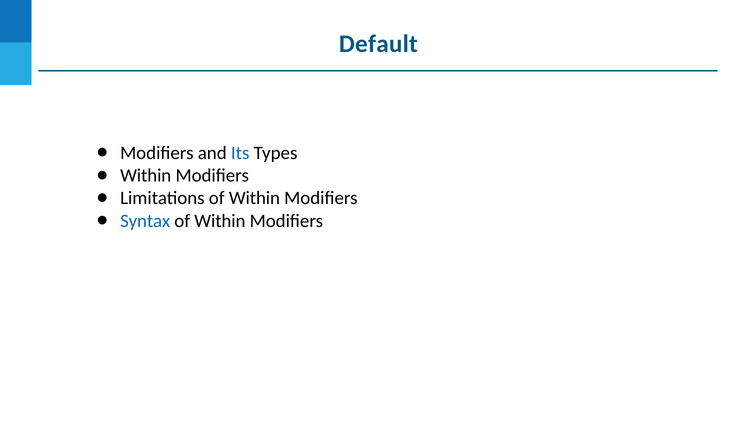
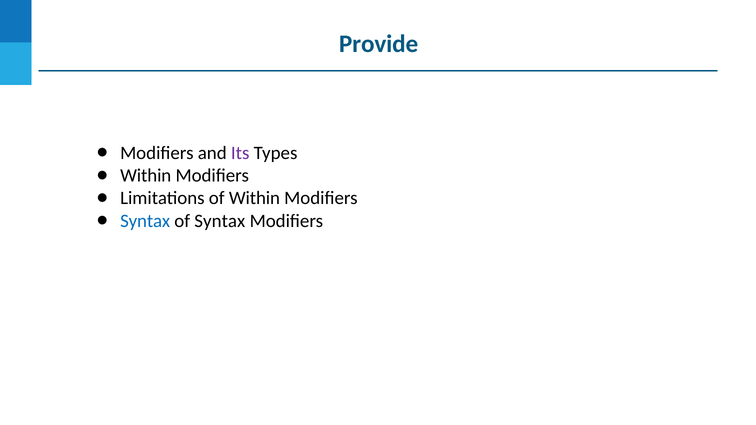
Default: Default -> Provide (379, 44)
Its colour: blue -> purple (240, 153)
Within: Within -> Syntax (220, 221)
